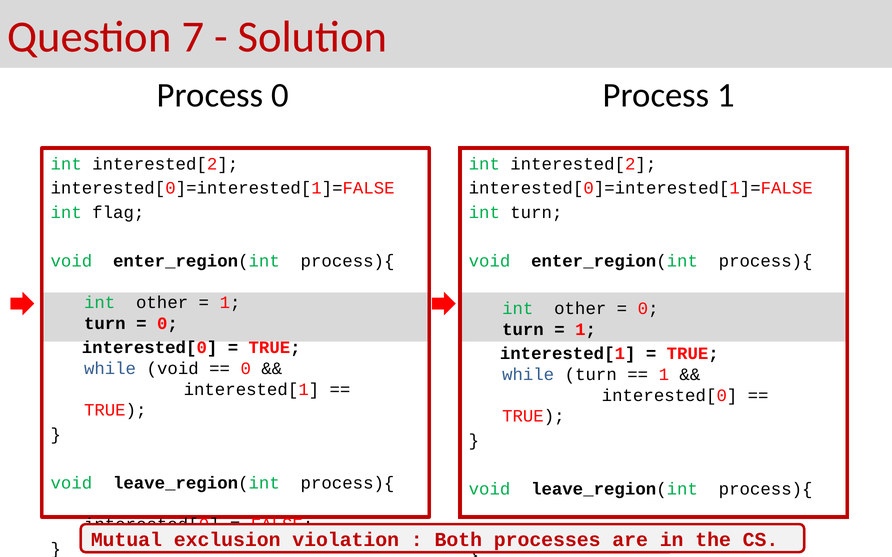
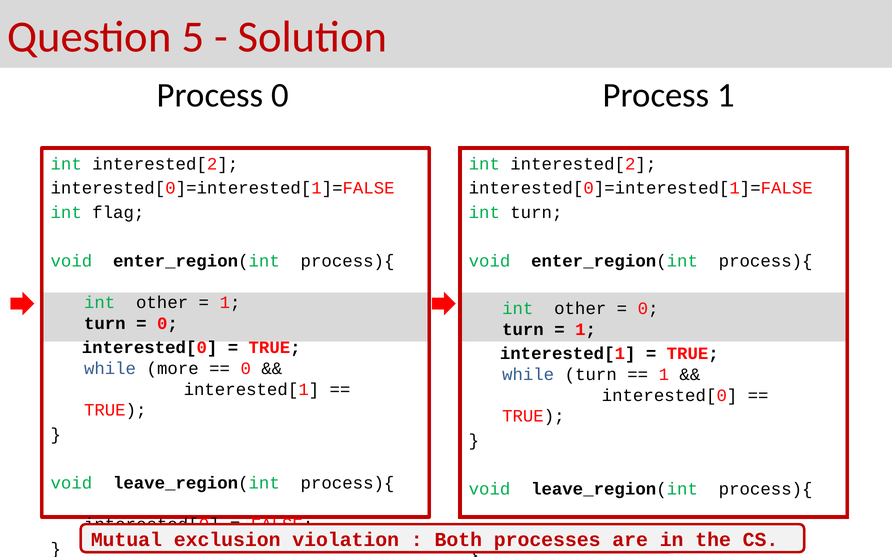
7: 7 -> 5 (193, 37)
while void: void -> more (173, 369)
